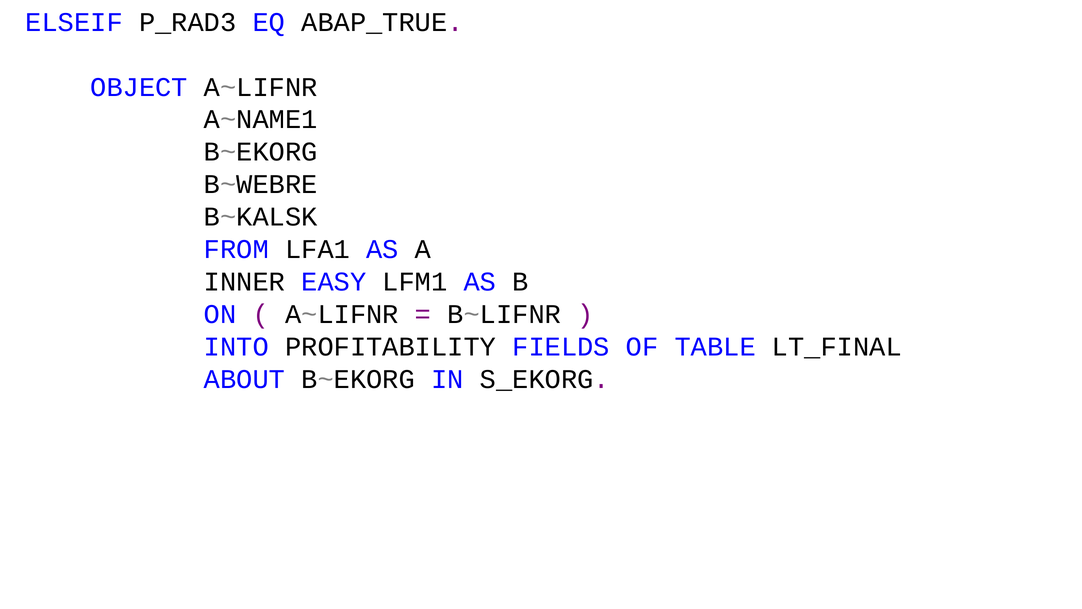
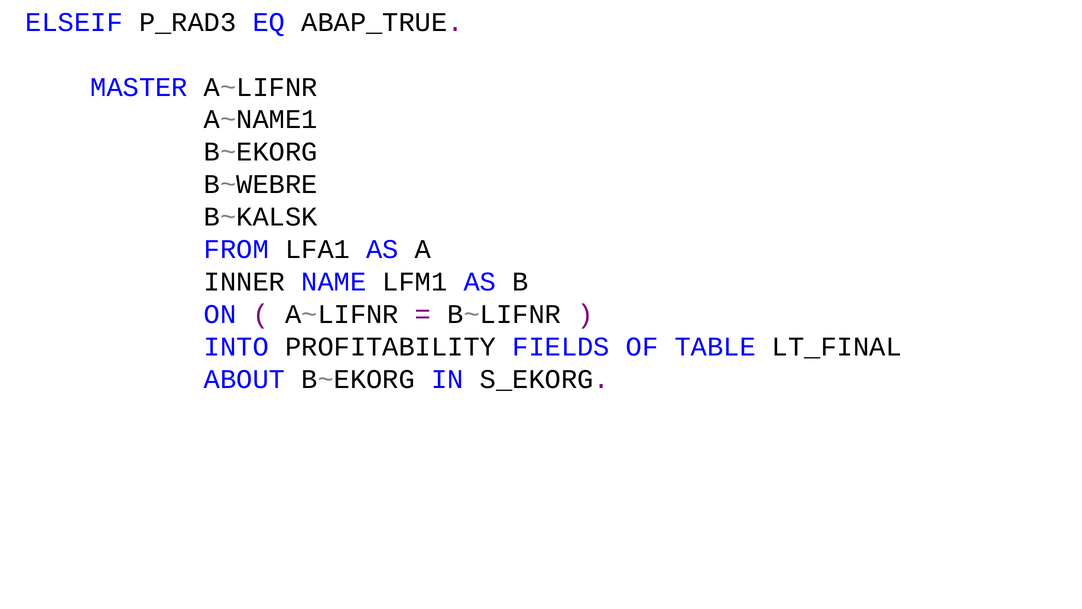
OBJECT: OBJECT -> MASTER (139, 87)
EASY: EASY -> NAME (334, 282)
